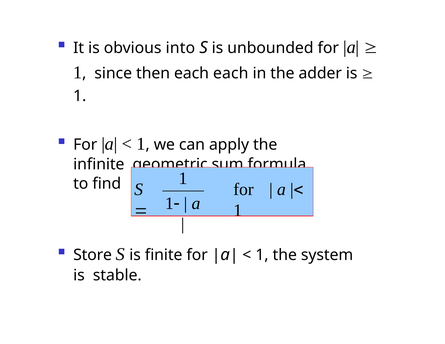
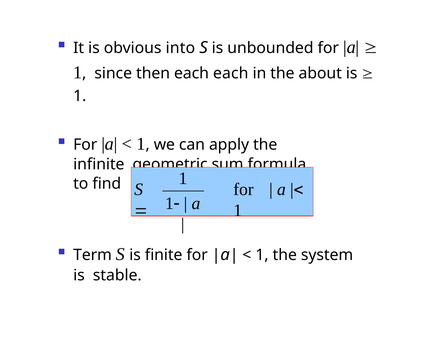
adder: adder -> about (320, 73)
Store: Store -> Term (93, 255)
